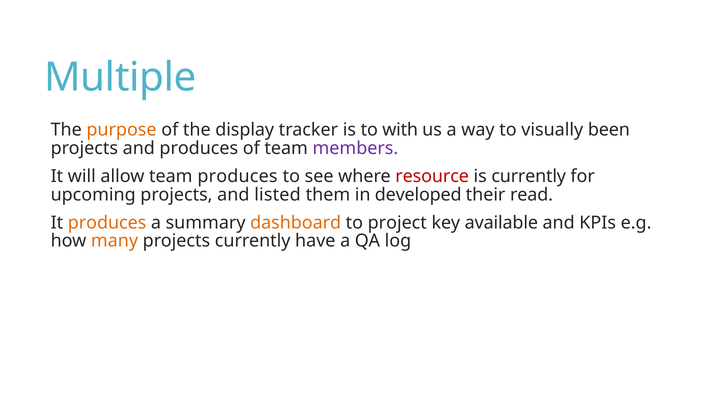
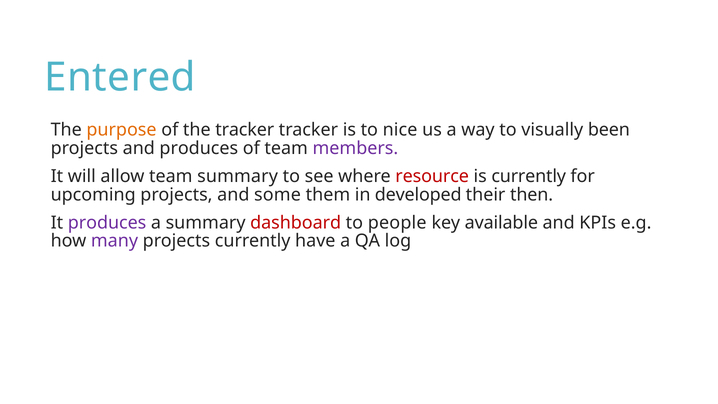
Multiple: Multiple -> Entered (120, 77)
the display: display -> tracker (245, 130)
with: with -> nice (400, 130)
team produces: produces -> summary (238, 176)
listed: listed -> some (278, 195)
read: read -> then (532, 195)
produces colour: orange -> purple (107, 223)
dashboard colour: orange -> red (296, 223)
project: project -> people (397, 223)
many colour: orange -> purple (114, 241)
